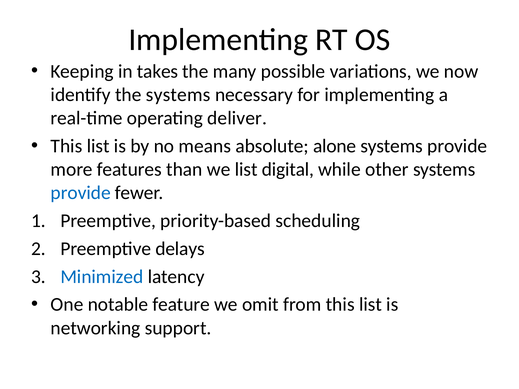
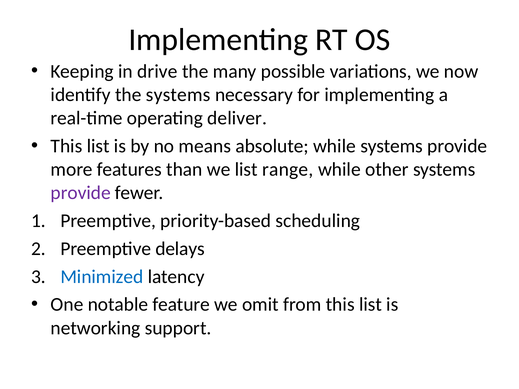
takes: takes -> drive (157, 71)
absolute alone: alone -> while (334, 146)
digital: digital -> range (288, 169)
provide colour: blue -> purple (81, 193)
